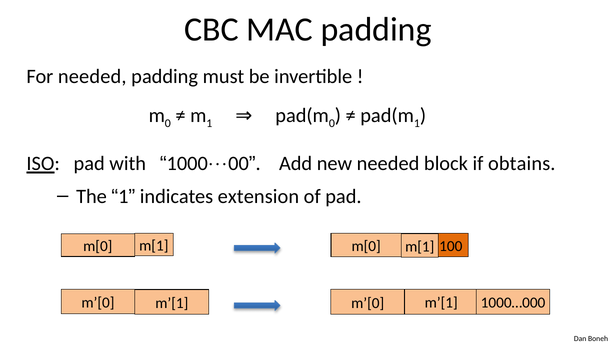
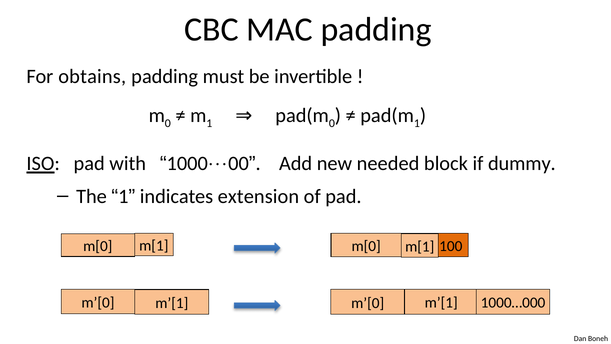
For needed: needed -> obtains (92, 77)
obtains: obtains -> dummy (522, 164)
